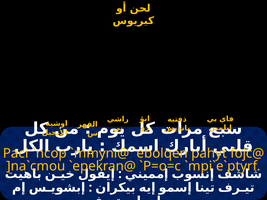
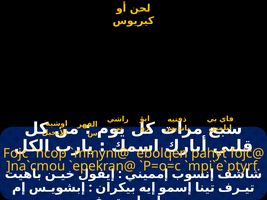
Paci: Paci -> Fojc (16, 154)
